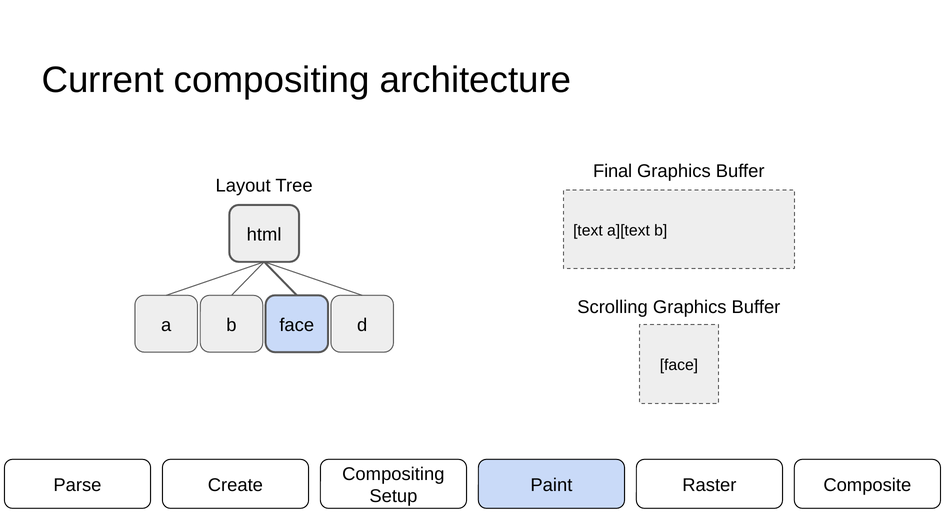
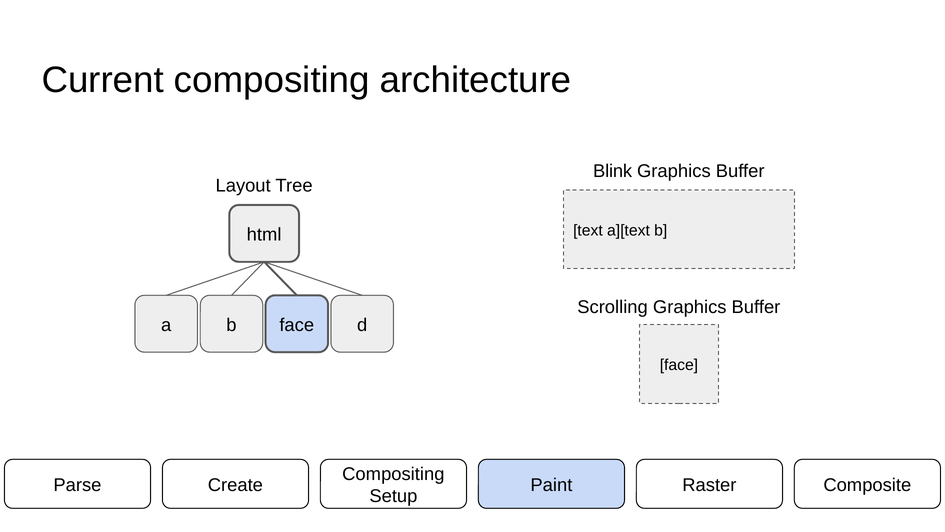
Final: Final -> Blink (613, 171)
